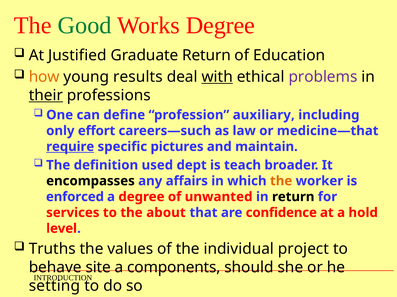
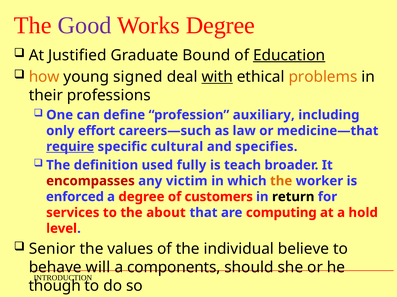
Good colour: green -> purple (85, 25)
Graduate Return: Return -> Bound (206, 55)
Education underline: none -> present (289, 55)
results: results -> signed (138, 77)
problems colour: purple -> orange (323, 77)
their underline: present -> none (46, 96)
pictures: pictures -> cultural (177, 147)
maintain: maintain -> specifies (266, 147)
dept: dept -> fully (192, 165)
encompasses colour: black -> red (90, 181)
affairs: affairs -> victim (187, 181)
unwanted: unwanted -> customers (219, 197)
confidence: confidence -> computing (281, 213)
Truths: Truths -> Senior (52, 249)
project: project -> believe (304, 249)
site: site -> will (98, 268)
setting: setting -> though (55, 287)
